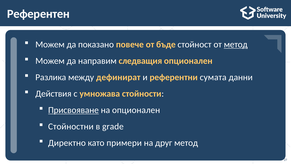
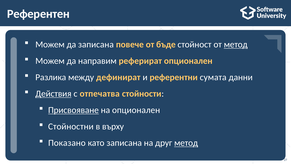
да показано: показано -> записана (96, 44)
следващия: следващия -> реферират (140, 61)
Действия underline: none -> present (53, 94)
умножава: умножава -> отпечатва (100, 94)
grade: grade -> върху (113, 126)
Директно: Директно -> Показано (67, 143)
като примери: примери -> записана (124, 143)
метод underline: none -> present (186, 143)
